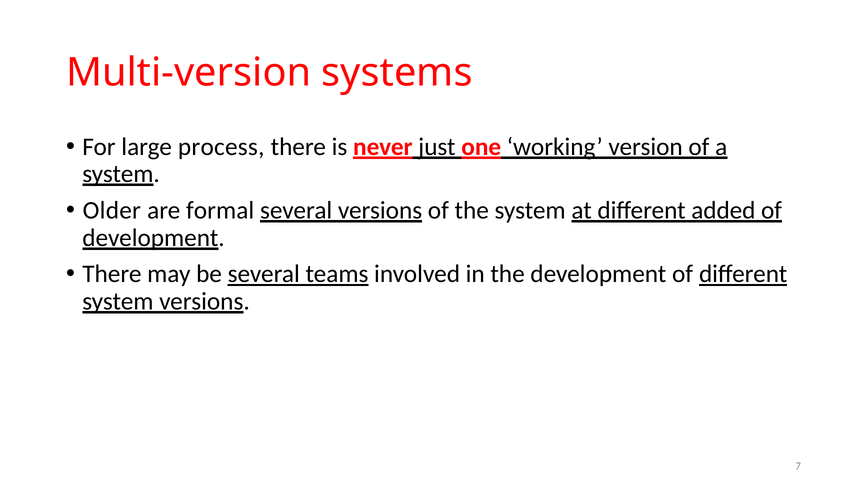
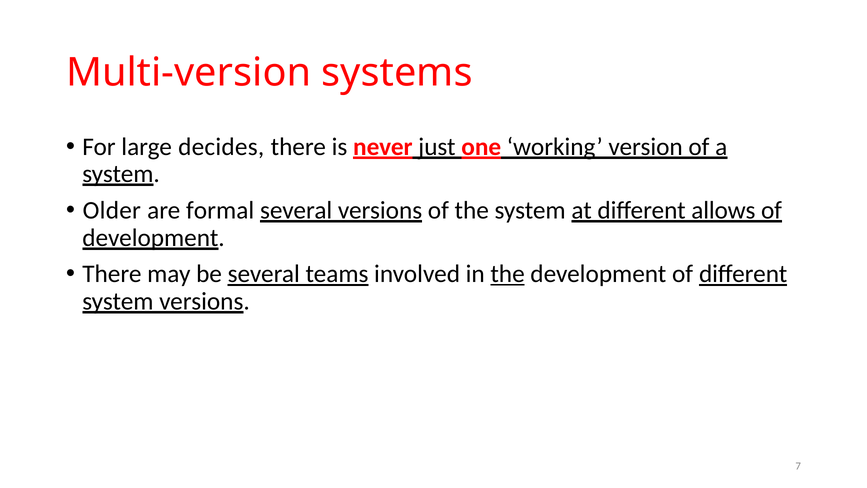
process: process -> decides (221, 147)
added: added -> allows (723, 210)
the underline: none -> present (508, 274)
